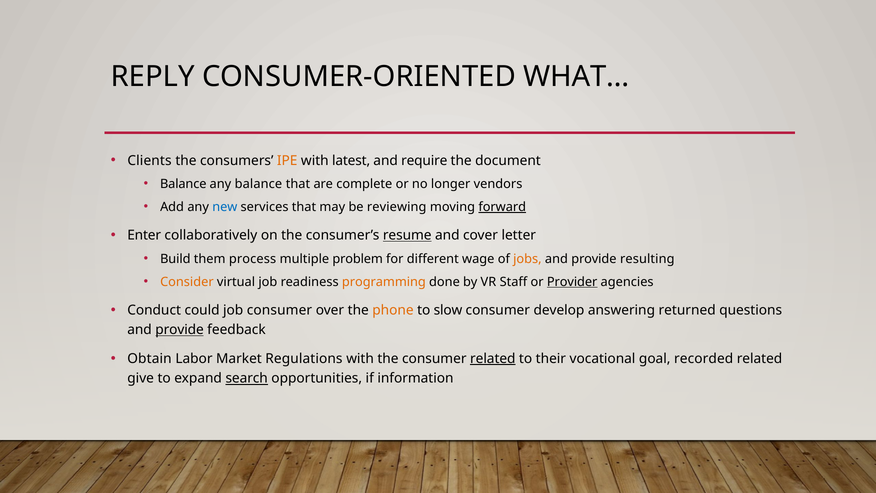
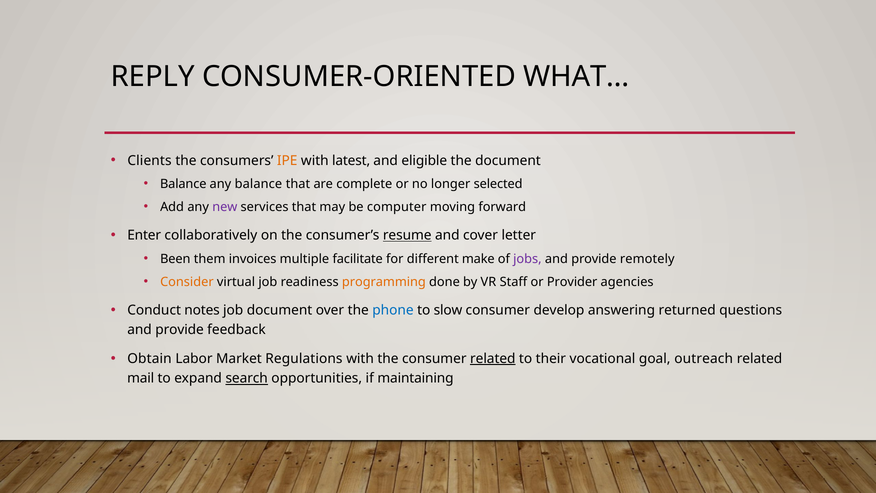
require: require -> eligible (424, 161)
vendors: vendors -> selected (498, 184)
new colour: blue -> purple (225, 207)
reviewing: reviewing -> computer (397, 207)
forward underline: present -> none (502, 207)
Build: Build -> Been (175, 259)
process: process -> invoices (253, 259)
problem: problem -> facilitate (358, 259)
wage: wage -> make (478, 259)
jobs colour: orange -> purple (527, 259)
resulting: resulting -> remotely (647, 259)
Provider underline: present -> none (572, 282)
could: could -> notes (202, 310)
job consumer: consumer -> document (280, 310)
phone colour: orange -> blue (393, 310)
provide underline: present -> none (180, 330)
recorded: recorded -> outreach (704, 359)
give: give -> mail (141, 378)
information: information -> maintaining (416, 378)
